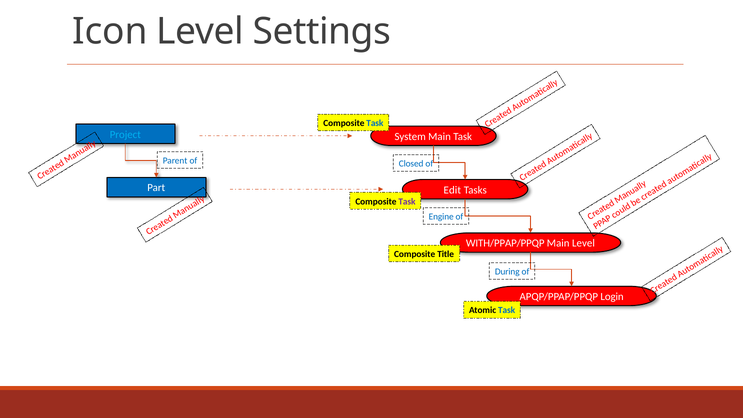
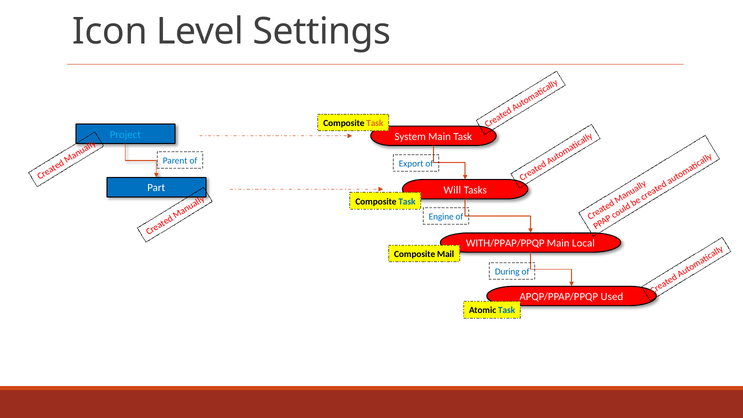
Task colour: blue -> orange (375, 123)
Closed: Closed -> Export (411, 164)
Edit: Edit -> Will (452, 190)
Task colour: purple -> blue (407, 201)
Main Level: Level -> Local (583, 243)
Title: Title -> Mail (446, 254)
Login: Login -> Used (612, 297)
